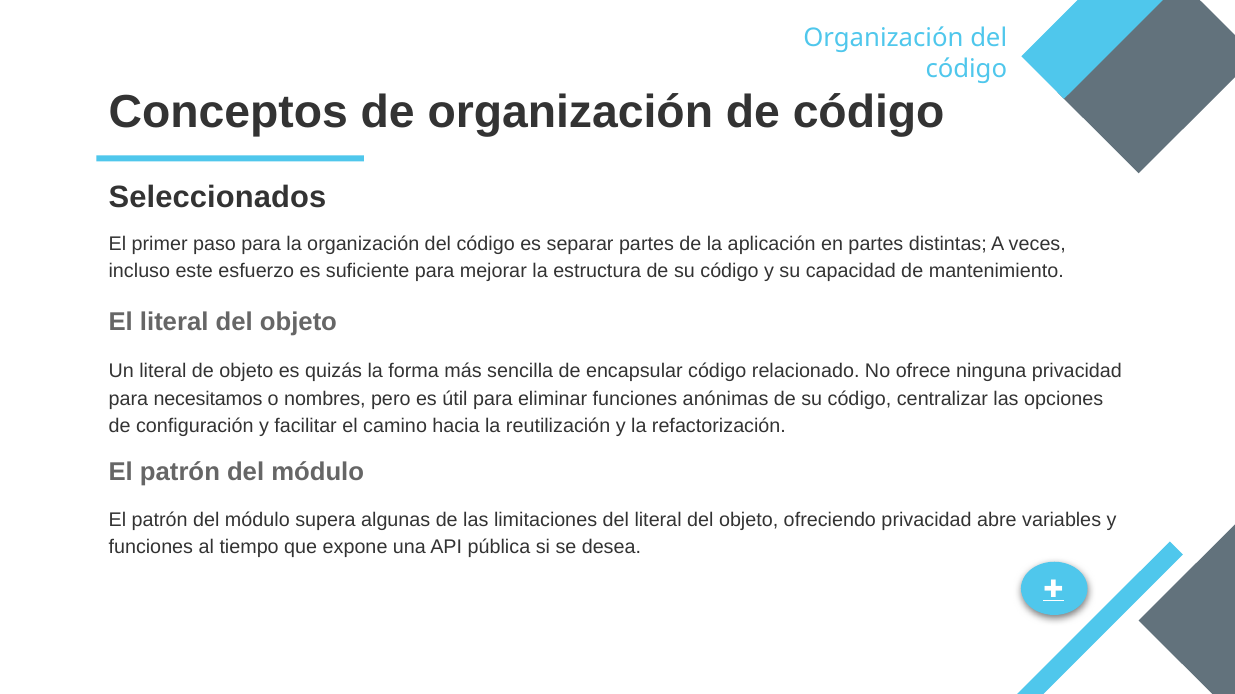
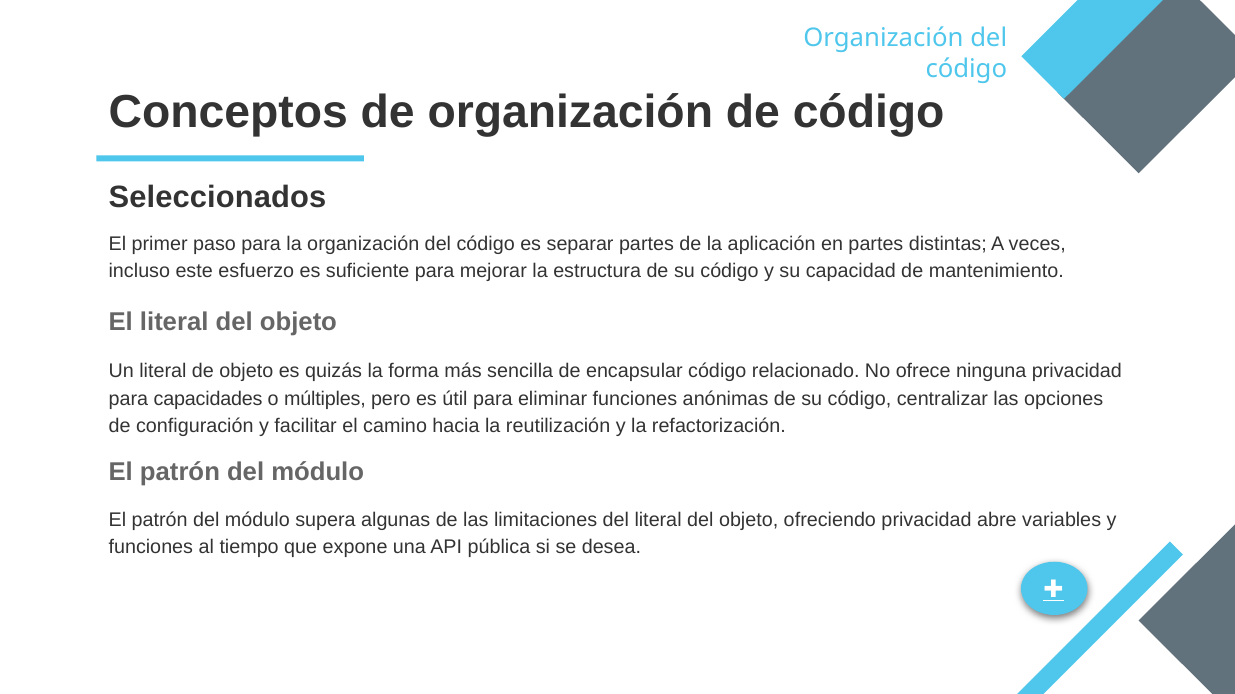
necesitamos: necesitamos -> capacidades (208, 399)
nombres: nombres -> múltiples (325, 399)
